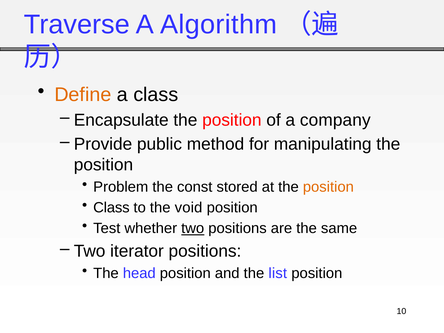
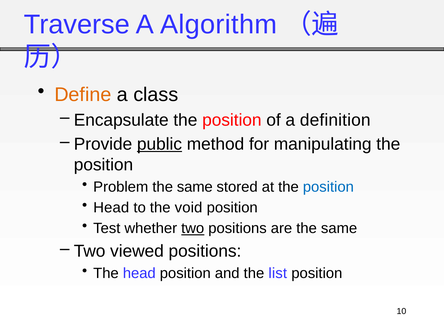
company: company -> definition (335, 120)
public underline: none -> present (160, 144)
const: const -> same (195, 187)
position colour: orange -> blue (328, 187)
Class: Class -> Head (111, 208)
iterator: iterator -> viewed (137, 251)
